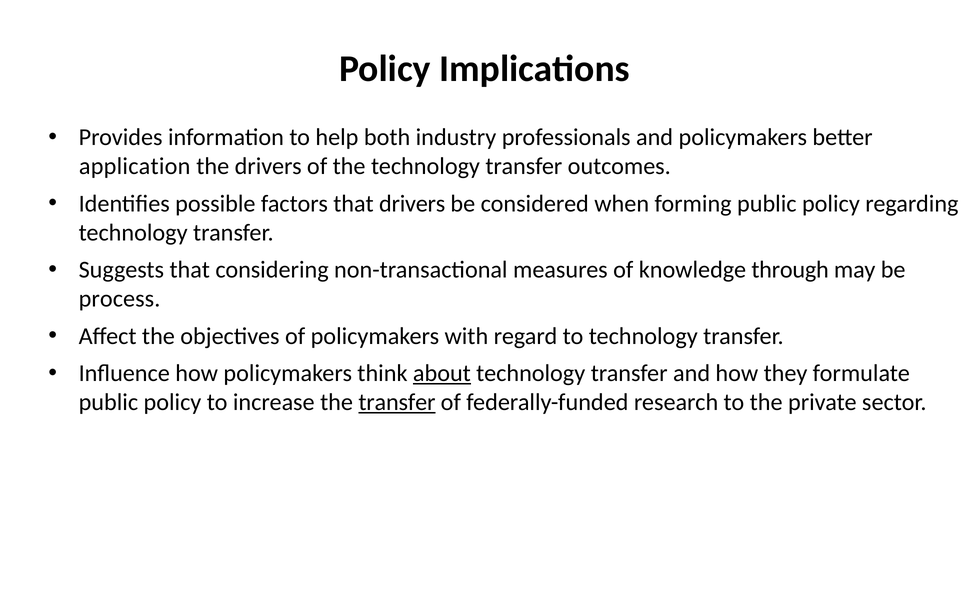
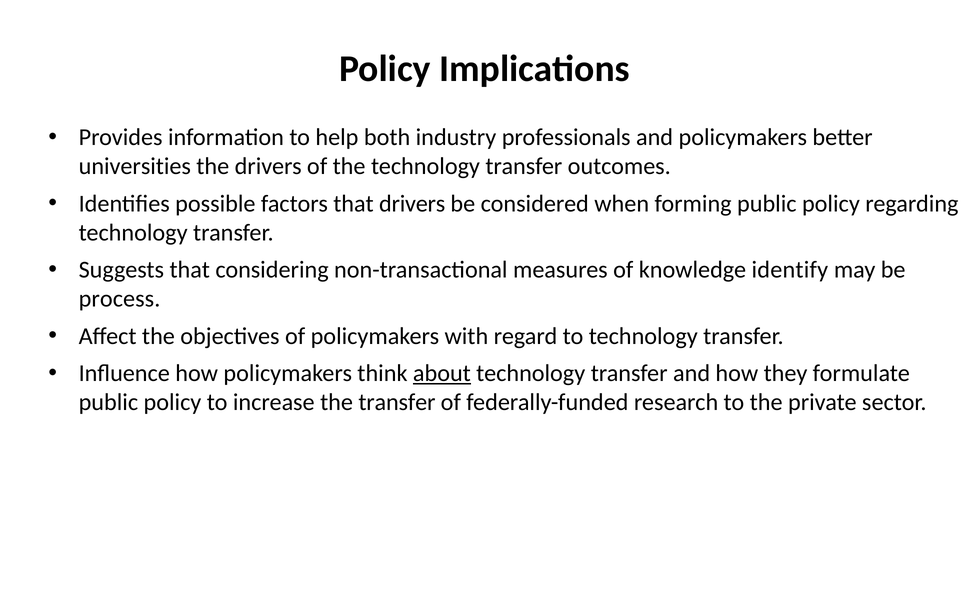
application: application -> universities (135, 166)
through: through -> identify (790, 270)
transfer underline: present -> none (397, 402)
